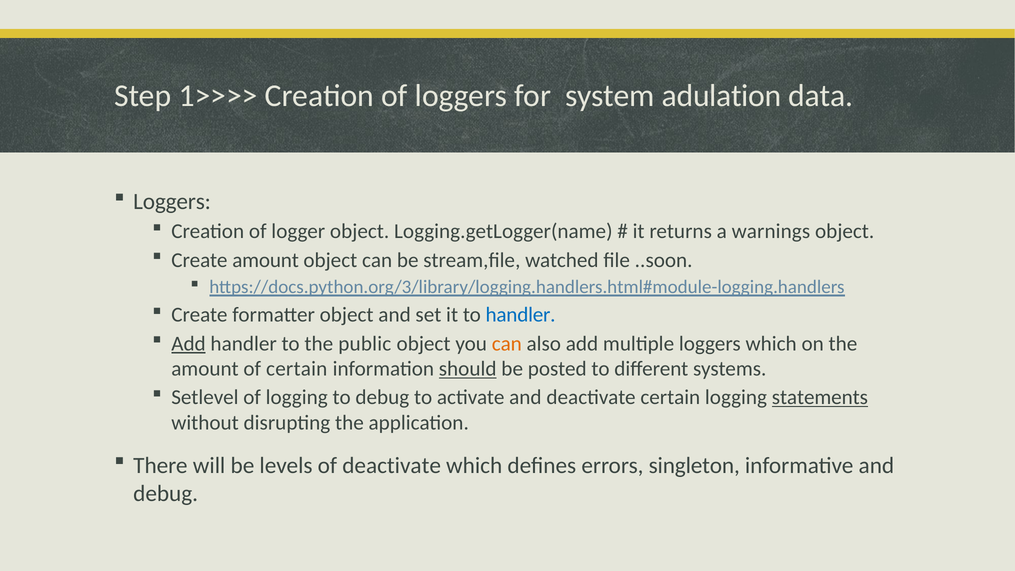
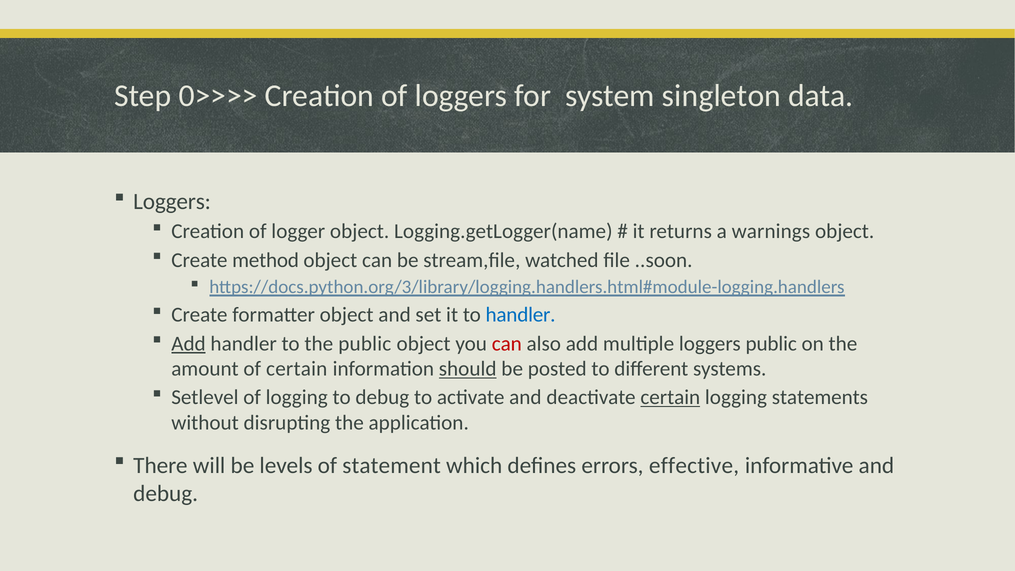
1>>>>: 1>>>> -> 0>>>> (218, 96)
adulation: adulation -> singleton (721, 96)
Create amount: amount -> method (266, 260)
can colour: orange -> red (507, 344)
loggers which: which -> public (771, 344)
certain underline: none -> present (670, 397)
statements underline: present -> none (820, 397)
of deactivate: deactivate -> statement (392, 465)
singleton: singleton -> effective (694, 465)
